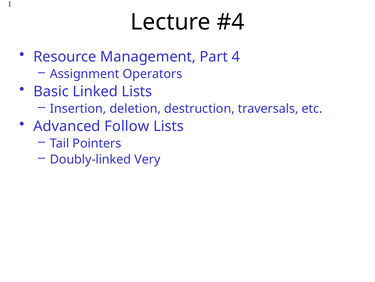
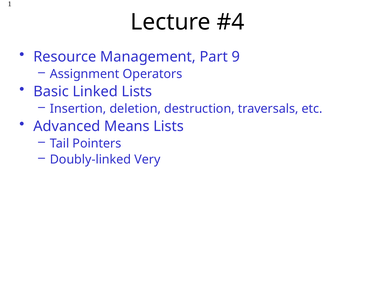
4: 4 -> 9 (236, 57)
Follow: Follow -> Means (127, 126)
